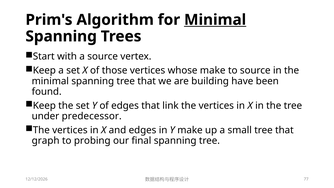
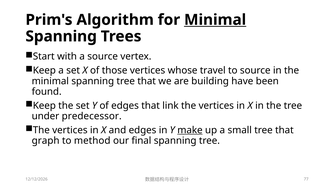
whose make: make -> travel (213, 70)
make underline: none -> present (190, 130)
probing: probing -> method (92, 141)
